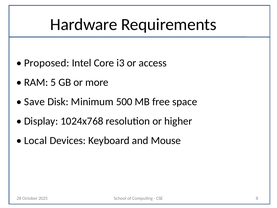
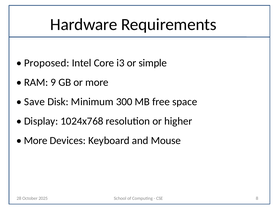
access: access -> simple (153, 63)
5: 5 -> 9 (53, 82)
500: 500 -> 300 (124, 102)
Local: Local -> More (36, 140)
